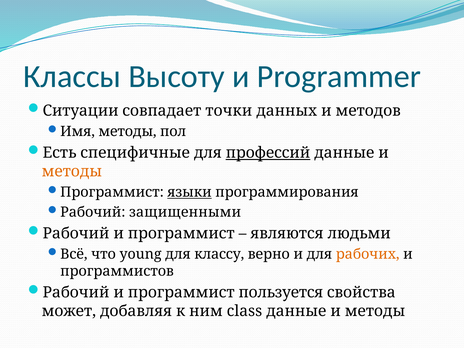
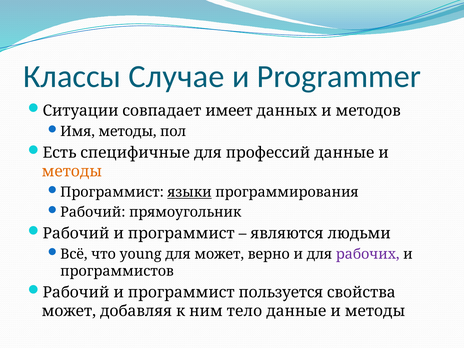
Высоту: Высоту -> Случае (176, 77)
точки: точки -> имеет (229, 111)
профессий underline: present -> none (268, 153)
защищенными: защищенными -> прямоугольник (185, 212)
для классу: классу -> может (219, 254)
рабочих colour: orange -> purple (368, 254)
class: class -> тело (244, 311)
